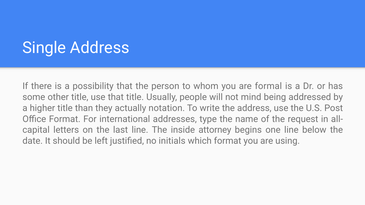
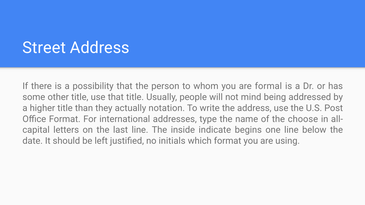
Single: Single -> Street (44, 48)
request: request -> choose (303, 119)
attorney: attorney -> indicate (215, 130)
